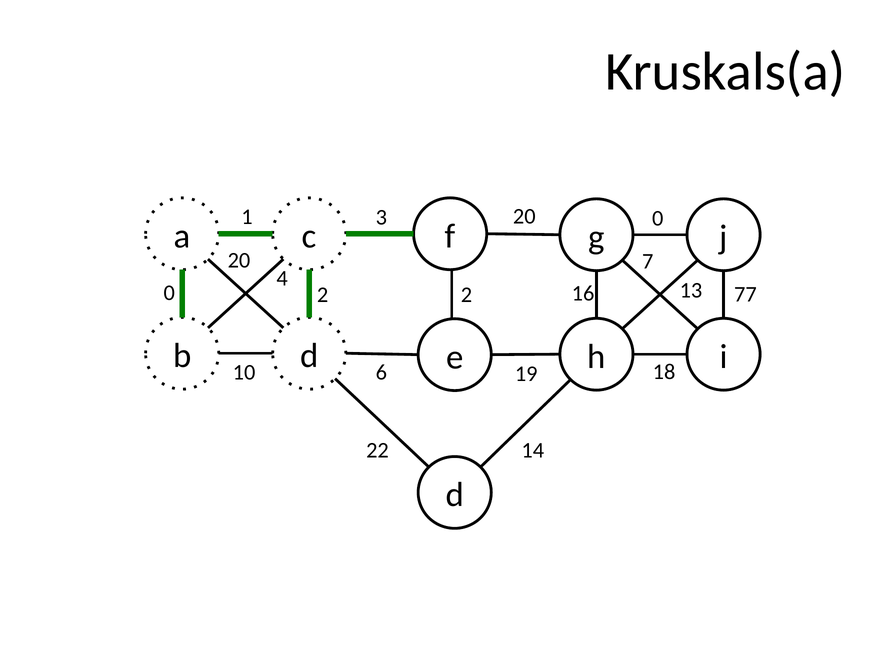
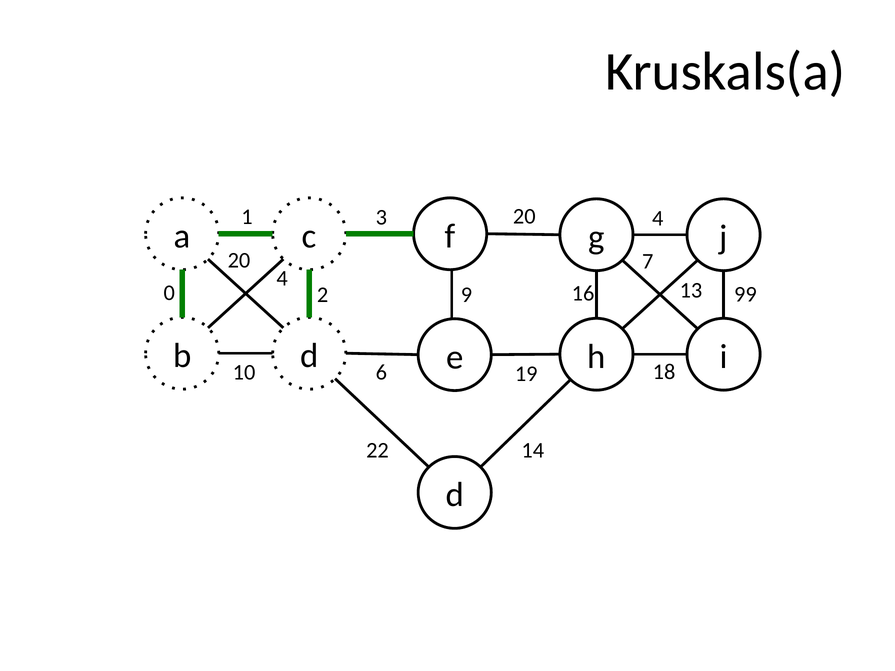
0: 0 -> 4 (658, 218)
77: 77 -> 99 (745, 295)
2 2: 2 -> 9 (466, 295)
